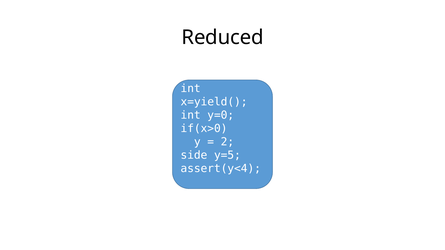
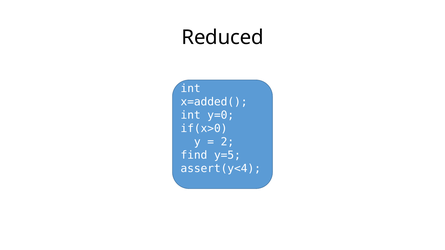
x=yield(: x=yield( -> x=added( (214, 102)
side: side -> find (194, 155)
